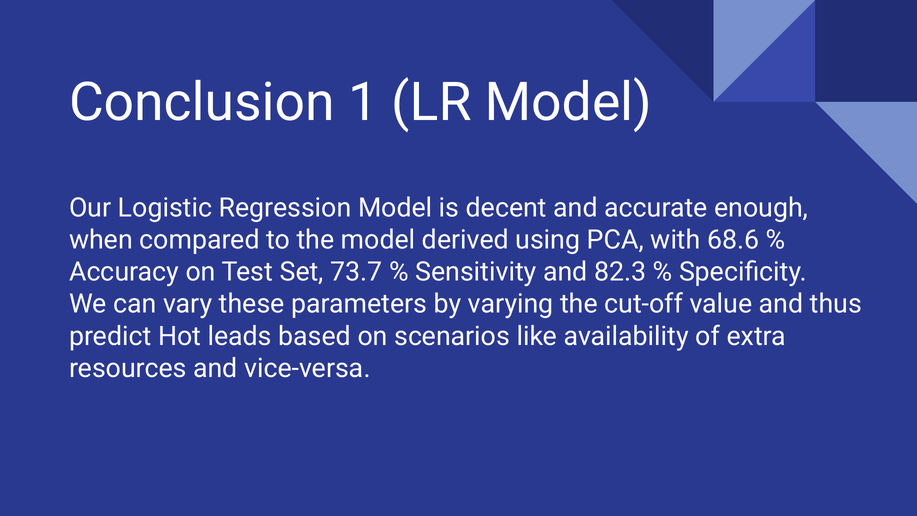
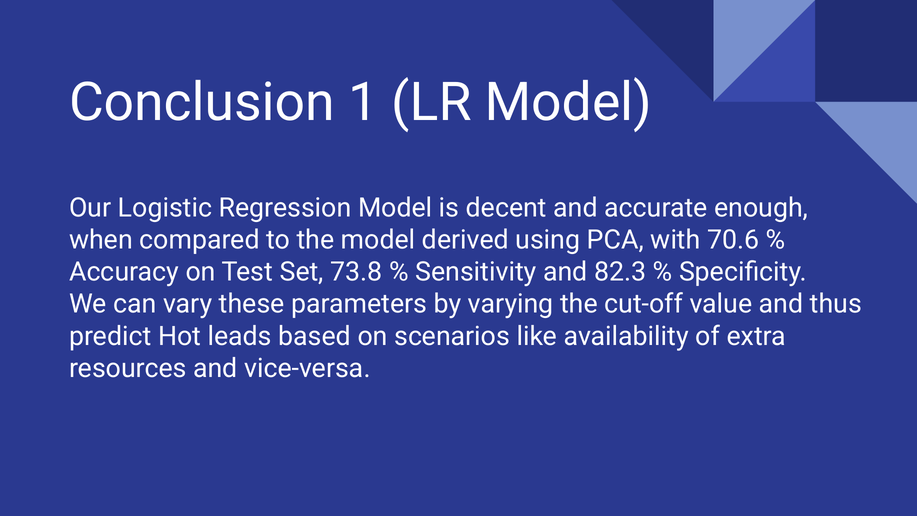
68.6: 68.6 -> 70.6 (733, 240)
73.7: 73.7 -> 73.8 (356, 272)
